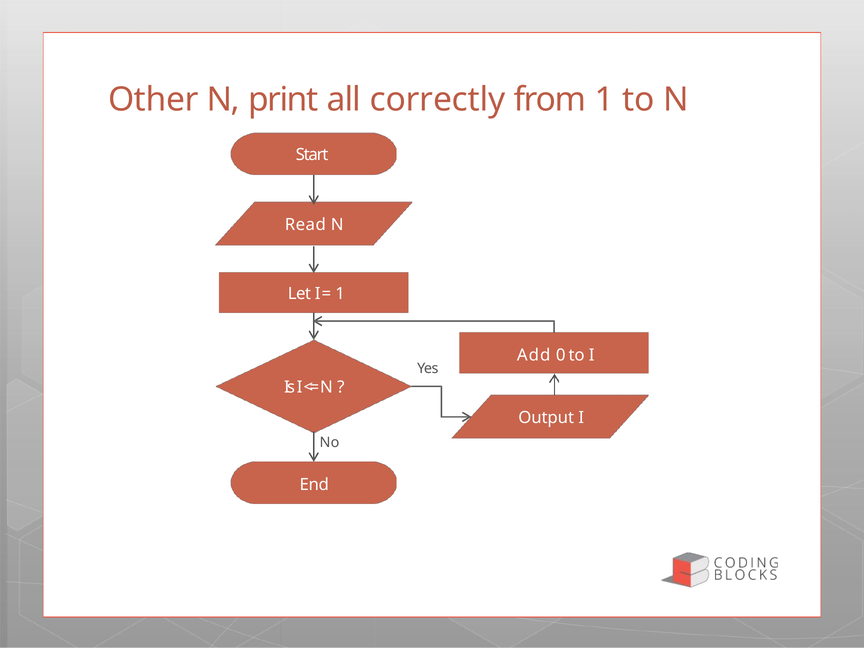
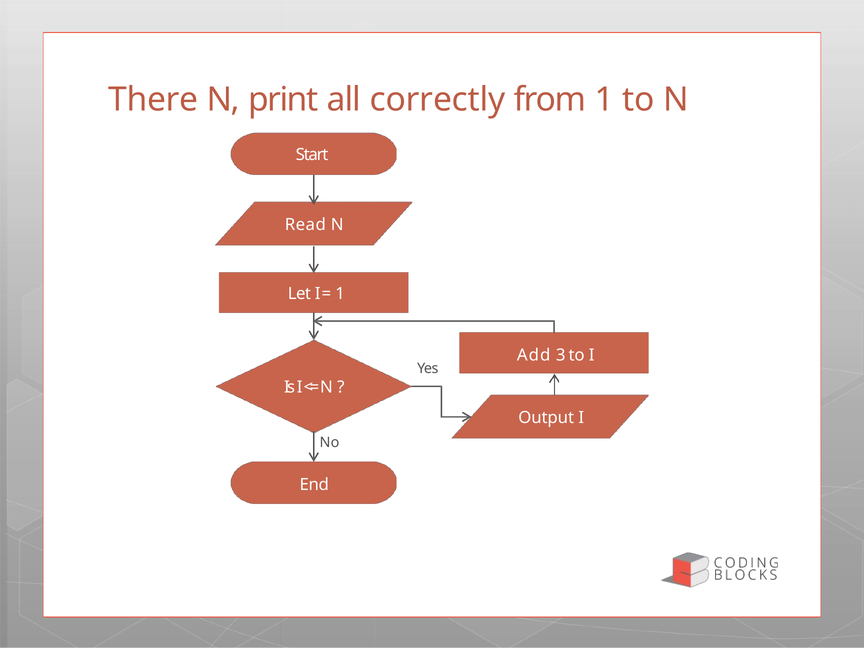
Other: Other -> There (153, 99)
0: 0 -> 3 (561, 355)
